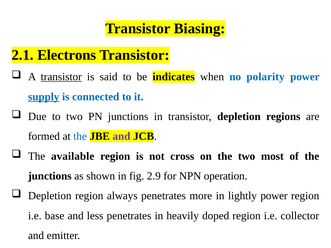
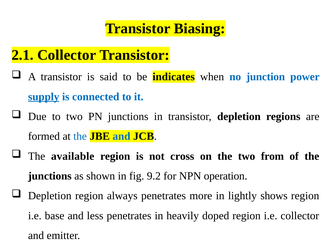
2.1 Electrons: Electrons -> Collector (67, 55)
transistor underline: present -> none (61, 77)
polarity: polarity -> junction (266, 77)
and colour: purple -> blue (121, 136)
most: most -> from (272, 156)
2.9: 2.9 -> 9.2 (154, 176)
lightly power: power -> shows (274, 196)
